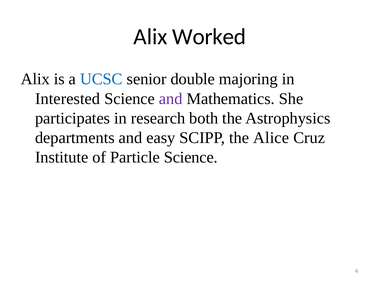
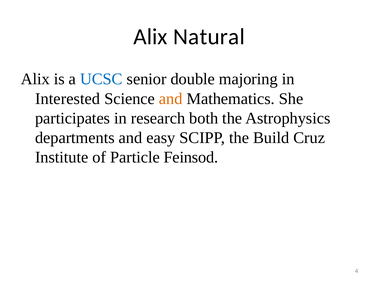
Worked: Worked -> Natural (209, 37)
and colour: purple -> orange (171, 99)
Alice: Alice -> Build (271, 138)
Particle Science: Science -> Feinsod (191, 157)
